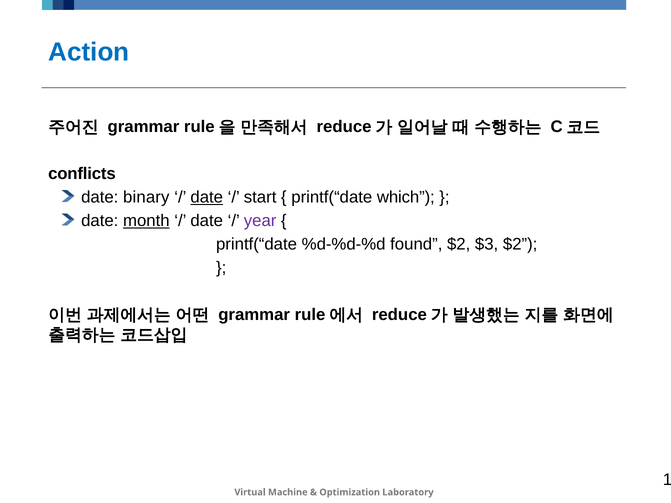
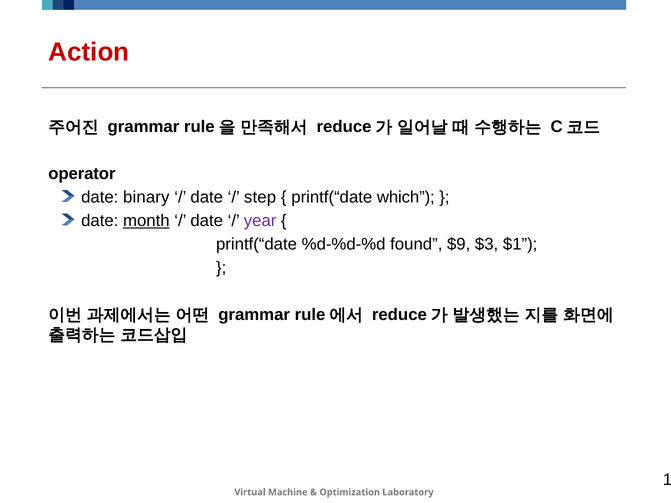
Action colour: blue -> red (89, 52)
conflicts: conflicts -> operator (82, 174)
date underline: present -> none (207, 197)
start: start -> step (260, 197)
found $2: $2 -> $9 (459, 244)
$3 $2: $2 -> $1 (520, 244)
